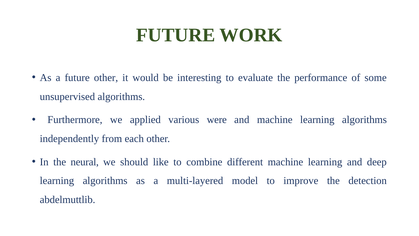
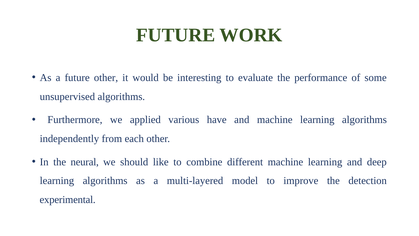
were: were -> have (217, 120)
abdelmuttlib: abdelmuttlib -> experimental (68, 199)
